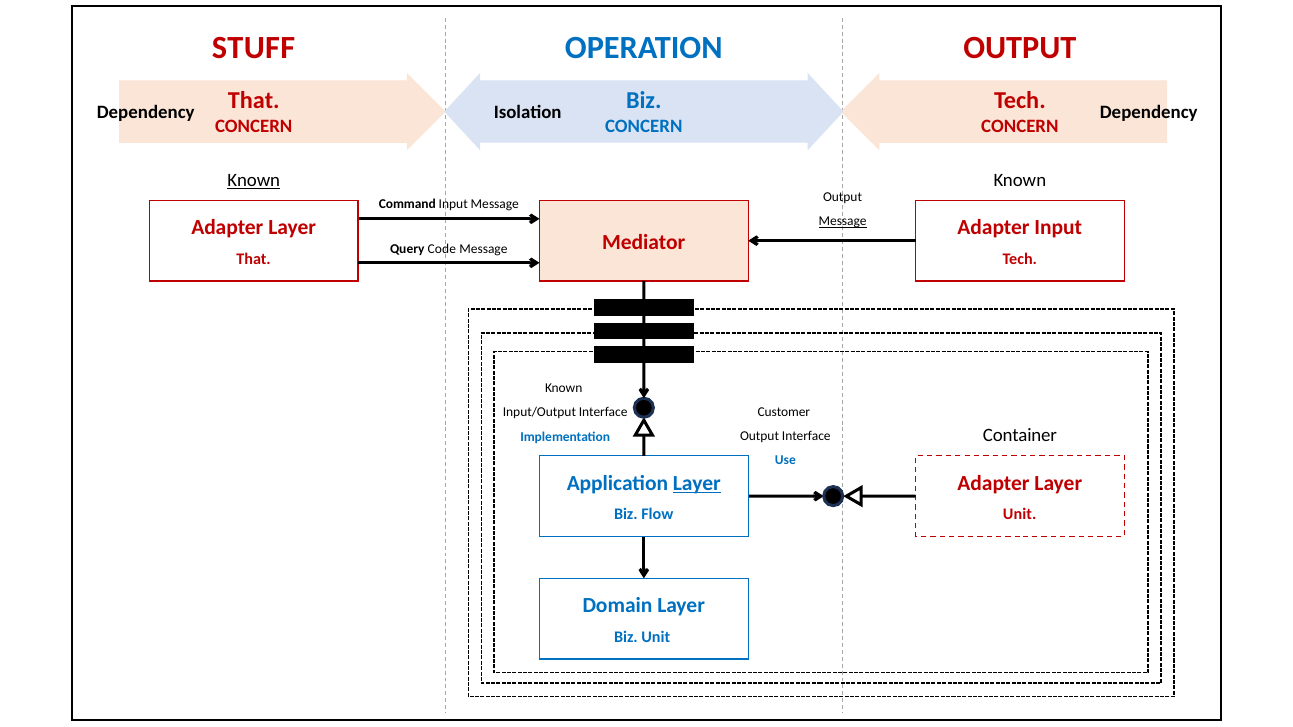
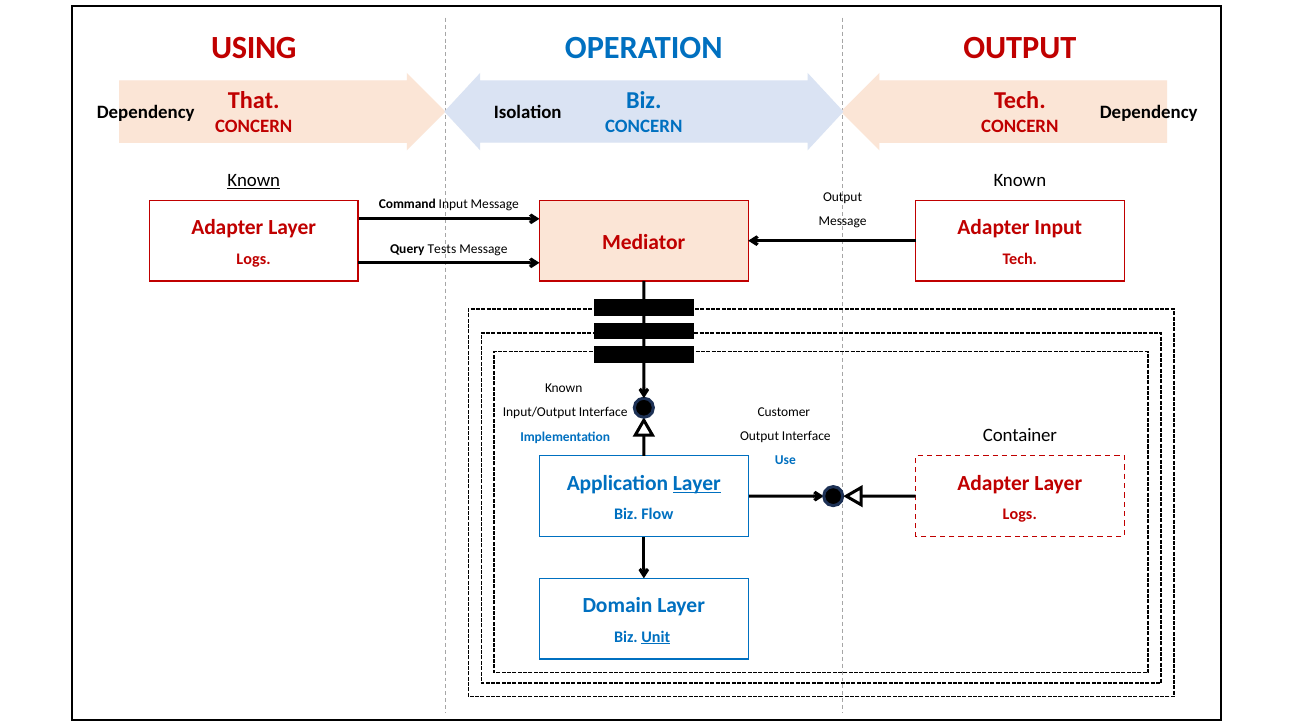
STUFF: STUFF -> USING (254, 48)
Message underline: present -> none (843, 221)
Code: Code -> Tests (442, 249)
That: That -> Logs (254, 259)
Unit: Unit -> Logs (1020, 515)
Unit underline: none -> present (656, 637)
